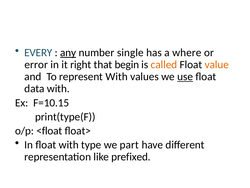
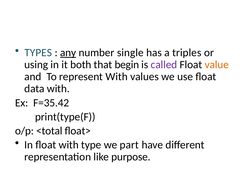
EVERY: EVERY -> TYPES (38, 52)
where: where -> triples (187, 52)
error: error -> using (36, 64)
right: right -> both (81, 64)
called colour: orange -> purple (164, 64)
use underline: present -> none (185, 76)
F=10.15: F=10.15 -> F=35.42 (51, 102)
<float: <float -> <total (49, 130)
prefixed: prefixed -> purpose (131, 157)
